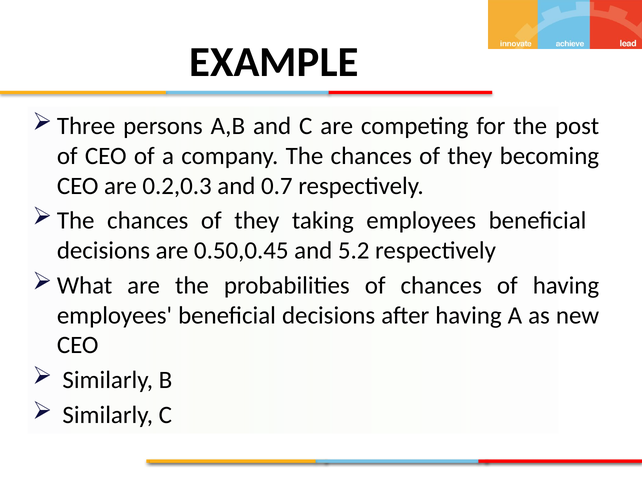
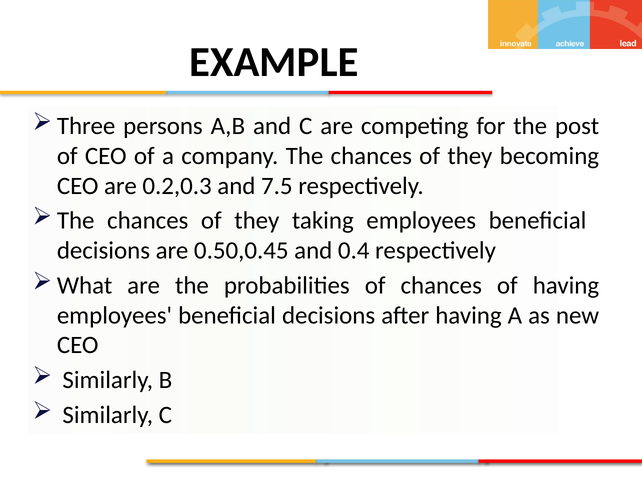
0.7: 0.7 -> 7.5 (277, 186)
5.2: 5.2 -> 0.4 (354, 251)
